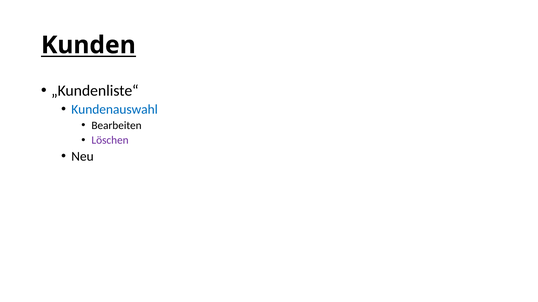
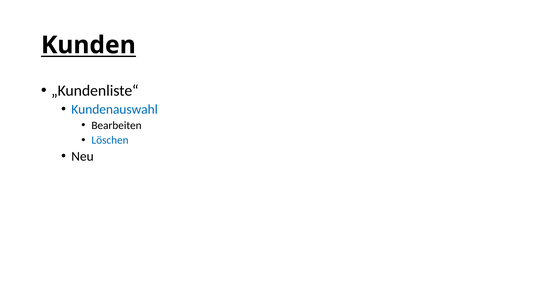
Löschen colour: purple -> blue (110, 141)
